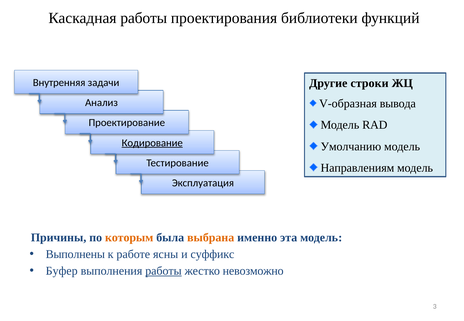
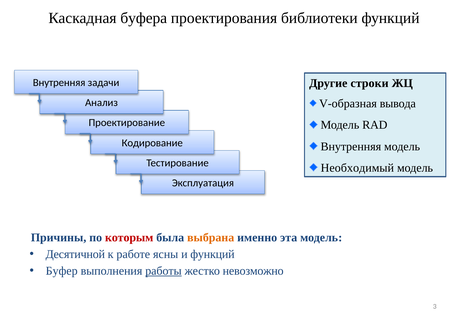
Каскадная работы: работы -> буфера (144, 18)
Кодирование underline: present -> none (152, 143)
Умолчанию: Умолчанию -> Внутренняя (351, 147)
Направлениям: Направлениям -> Необходимый (357, 168)
которым colour: orange -> red (129, 238)
Выполнены: Выполнены -> Десятичной (75, 254)
и суффикс: суффикс -> функций (212, 254)
